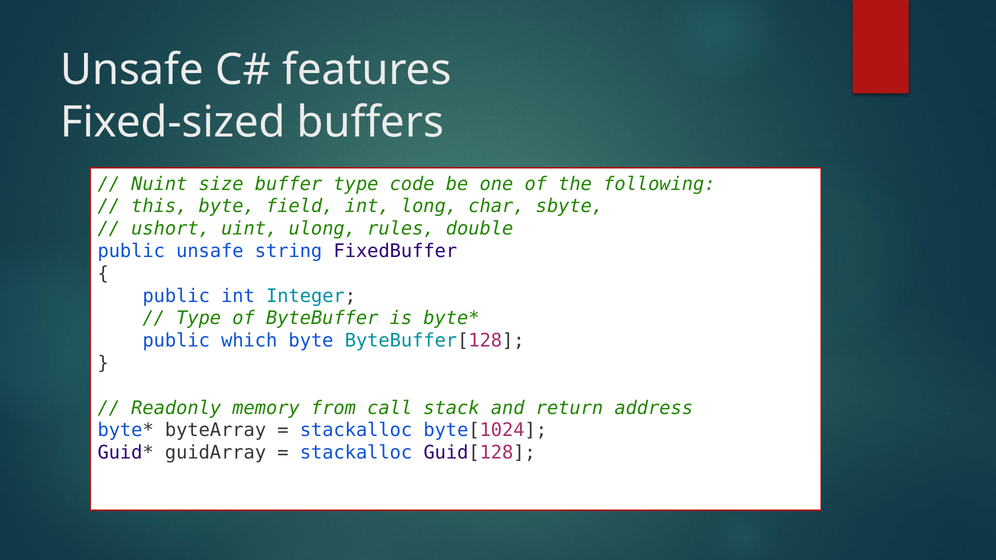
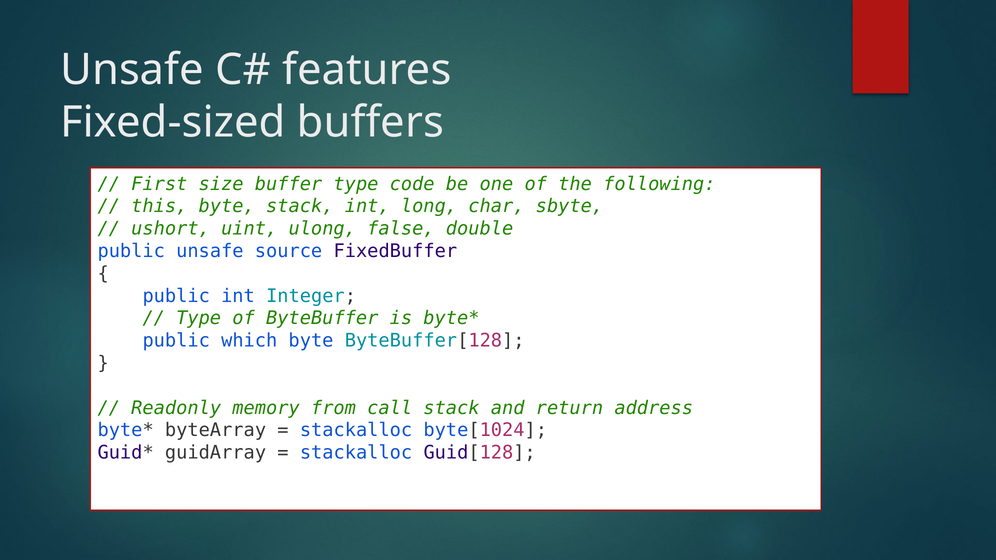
Nuint: Nuint -> First (159, 184)
byte field: field -> stack (300, 206)
rules: rules -> false (401, 229)
string: string -> source (289, 251)
